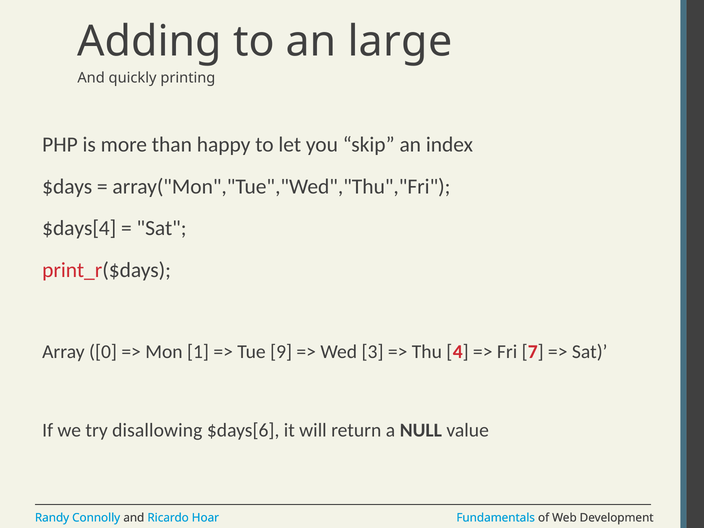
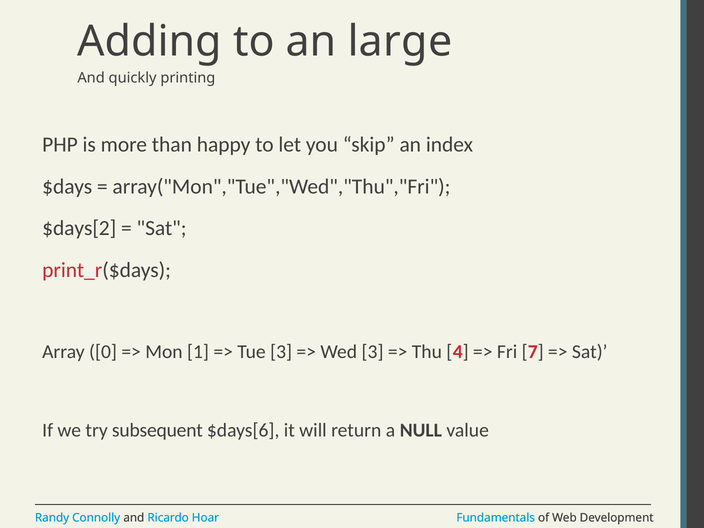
$days[4: $days[4 -> $days[2 (79, 228)
Tue 9: 9 -> 3 (281, 352)
disallowing: disallowing -> subsequent (157, 430)
